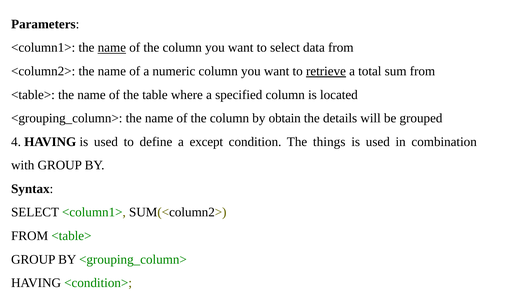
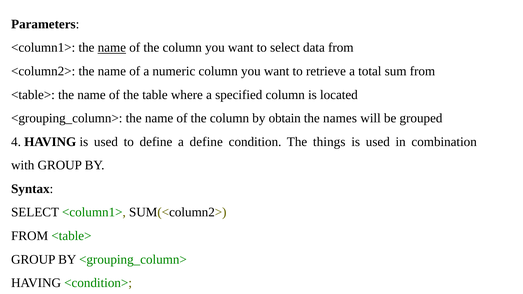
retrieve underline: present -> none (326, 71)
details: details -> names (340, 118)
a except: except -> define (206, 142)
